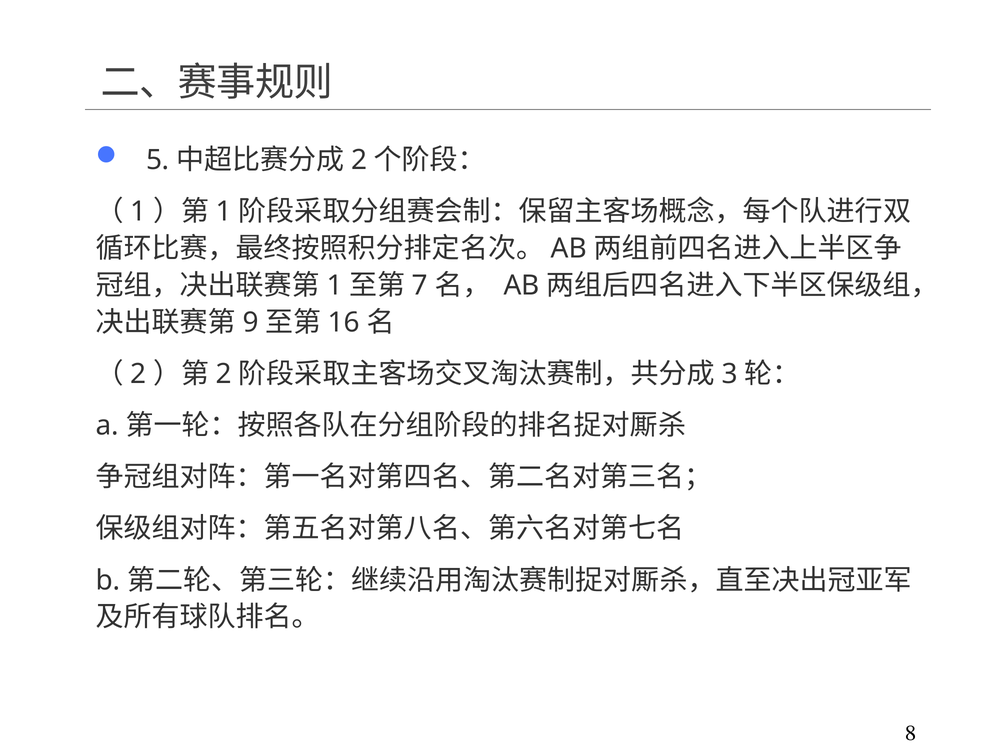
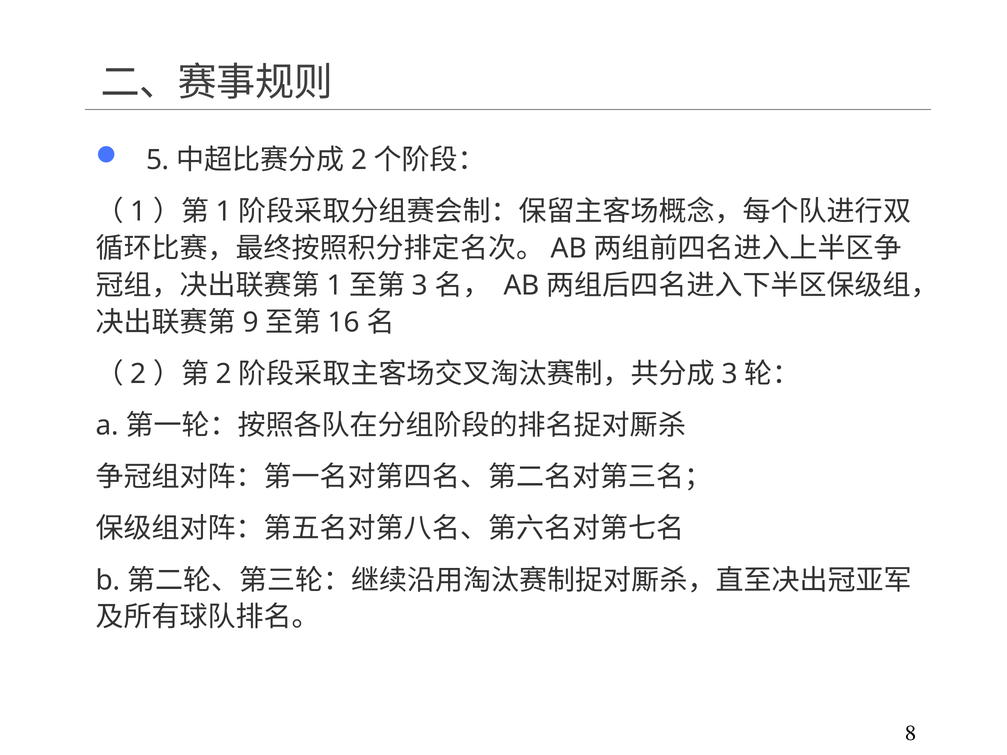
7: 7 -> 3 (420, 285)
